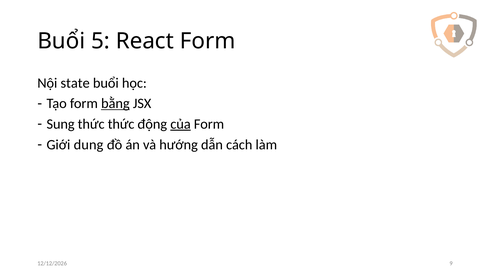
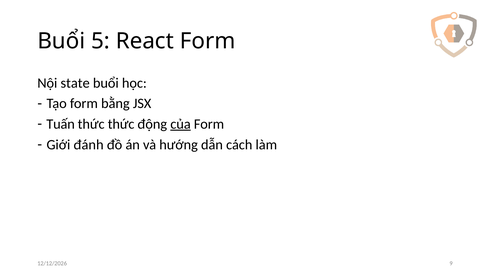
bằng underline: present -> none (115, 103)
Sung: Sung -> Tuấn (61, 124)
dung: dung -> đánh (89, 144)
